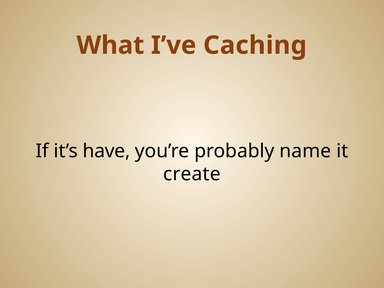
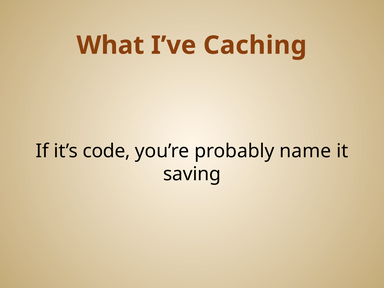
have: have -> code (106, 151)
create: create -> saving (192, 174)
